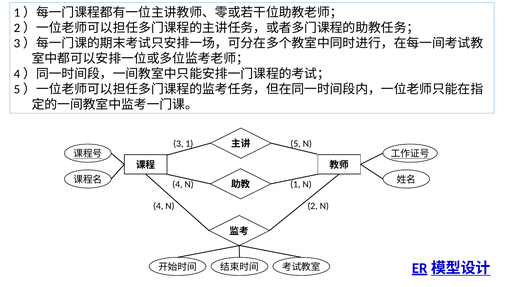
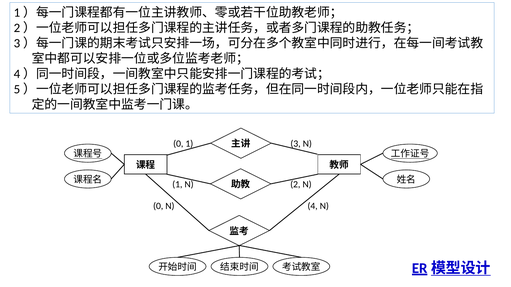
3: 3 -> 0 (178, 144)
5: 5 -> 3 (296, 144)
4: 4 -> 1 (177, 184)
N 1: 1 -> 2 (295, 184)
4: 4 -> 0 (158, 206)
2: 2 -> 4 (313, 206)
